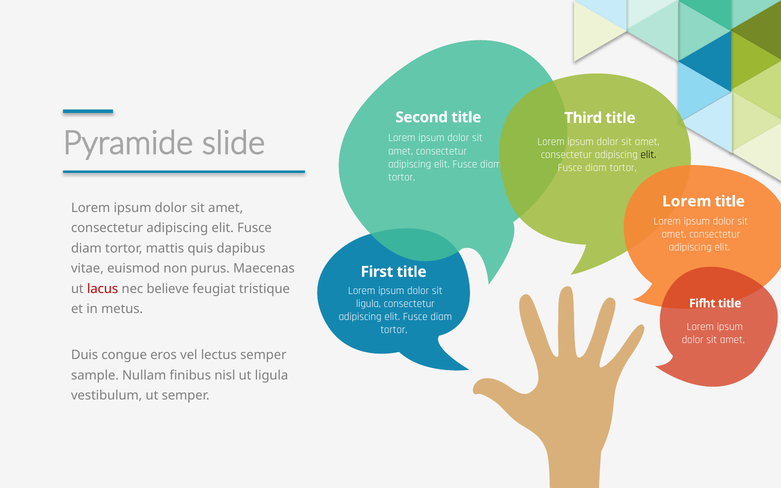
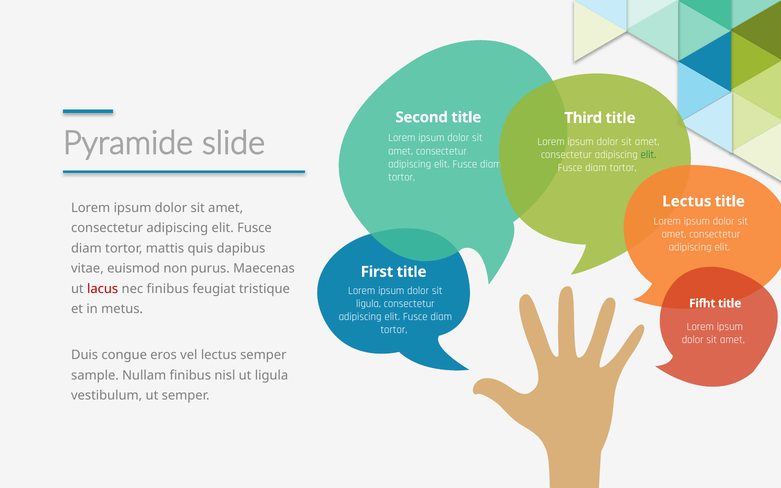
elit colour: black -> green (648, 155)
Lorem: Lorem -> Lectus (687, 201)
nec believe: believe -> finibus (168, 289)
